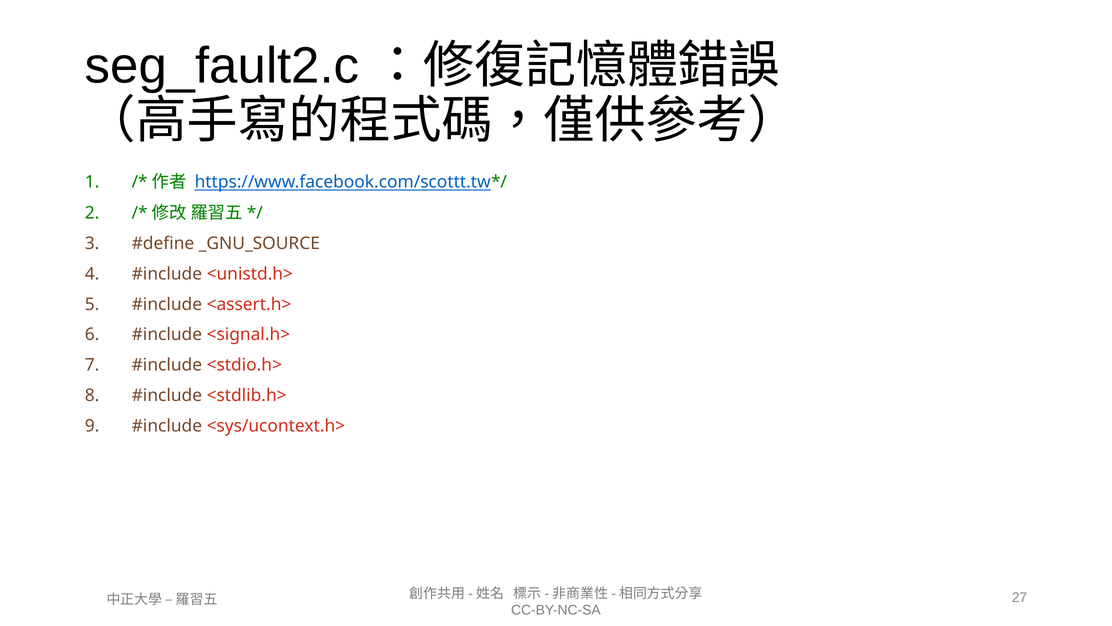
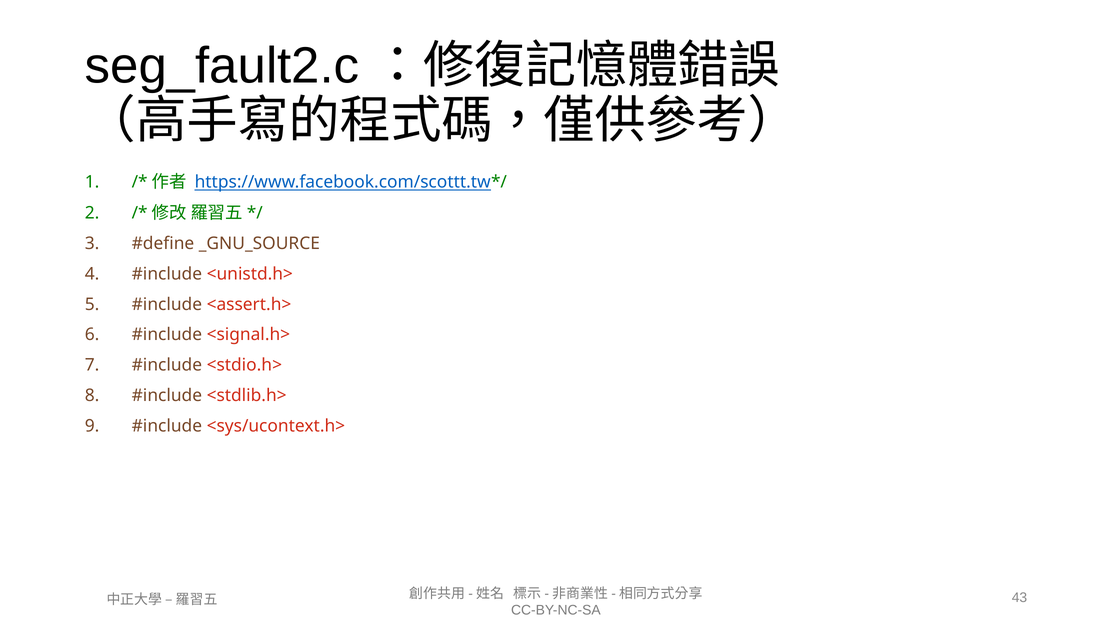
27: 27 -> 43 (1019, 597)
